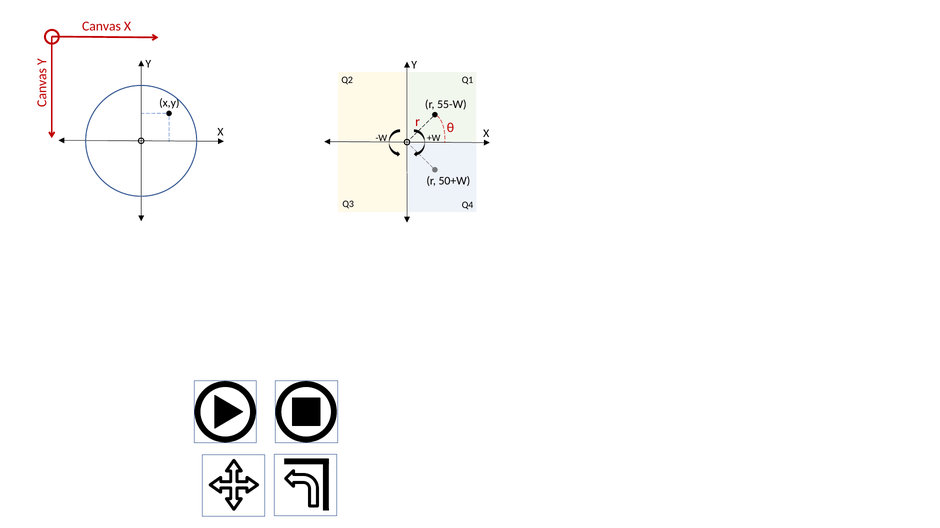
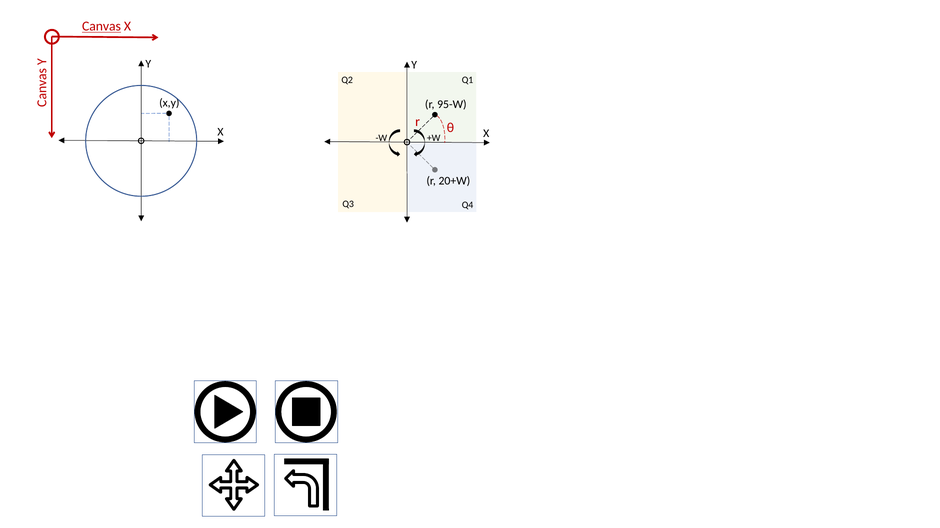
Canvas underline: none -> present (101, 26)
55-W: 55-W -> 95-W (452, 104)
50+W: 50+W -> 20+W (454, 181)
